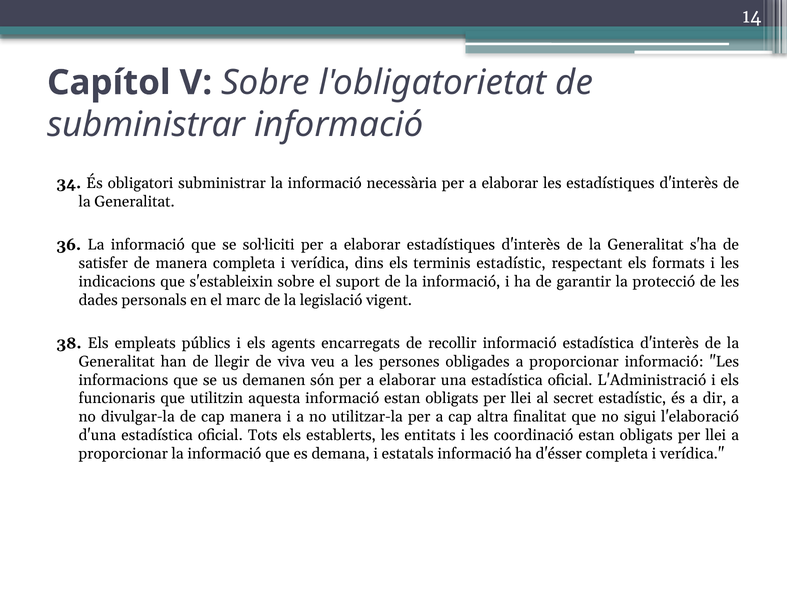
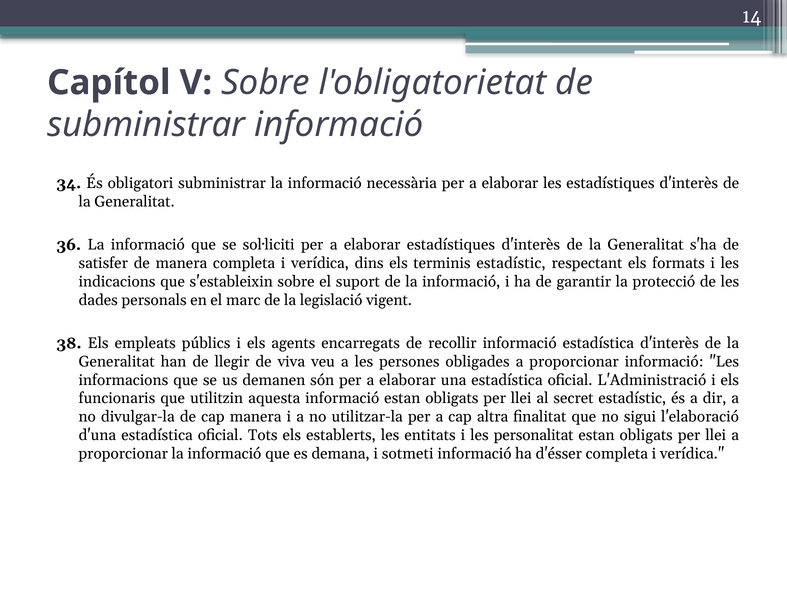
coordinació: coordinació -> personalitat (534, 435)
estatals: estatals -> sotmeti (408, 454)
